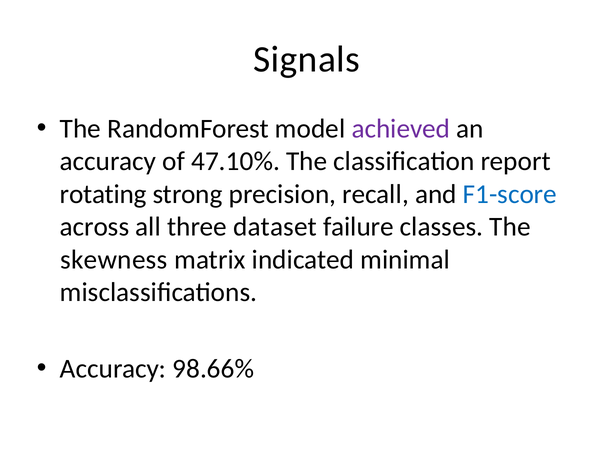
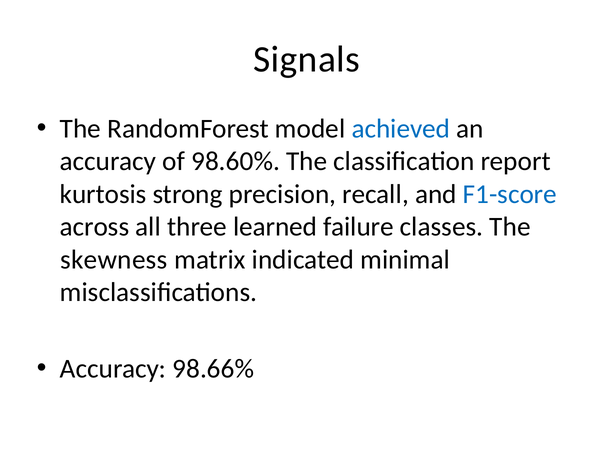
achieved colour: purple -> blue (401, 129)
47.10%: 47.10% -> 98.60% (236, 162)
rotating: rotating -> kurtosis (103, 194)
dataset: dataset -> learned (275, 227)
